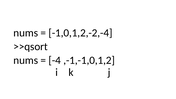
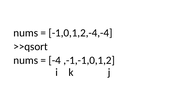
-1,0,1,2,-2,-4: -1,0,1,2,-2,-4 -> -1,0,1,2,-4,-4 (80, 33)
